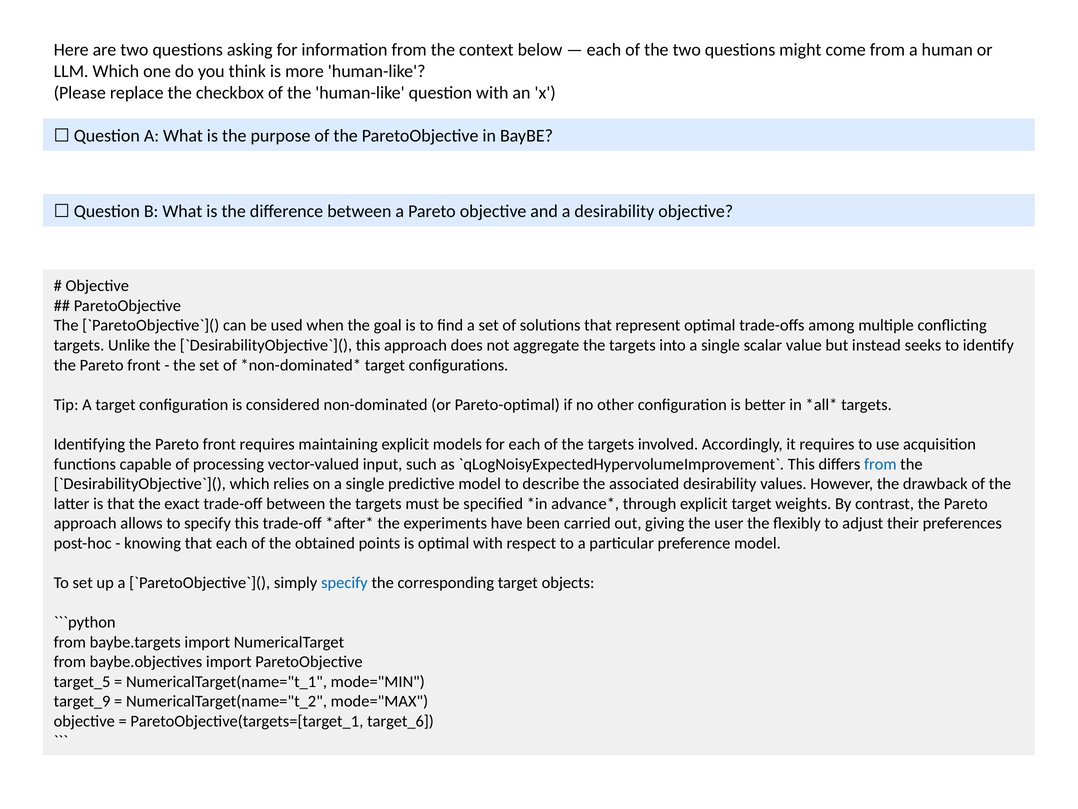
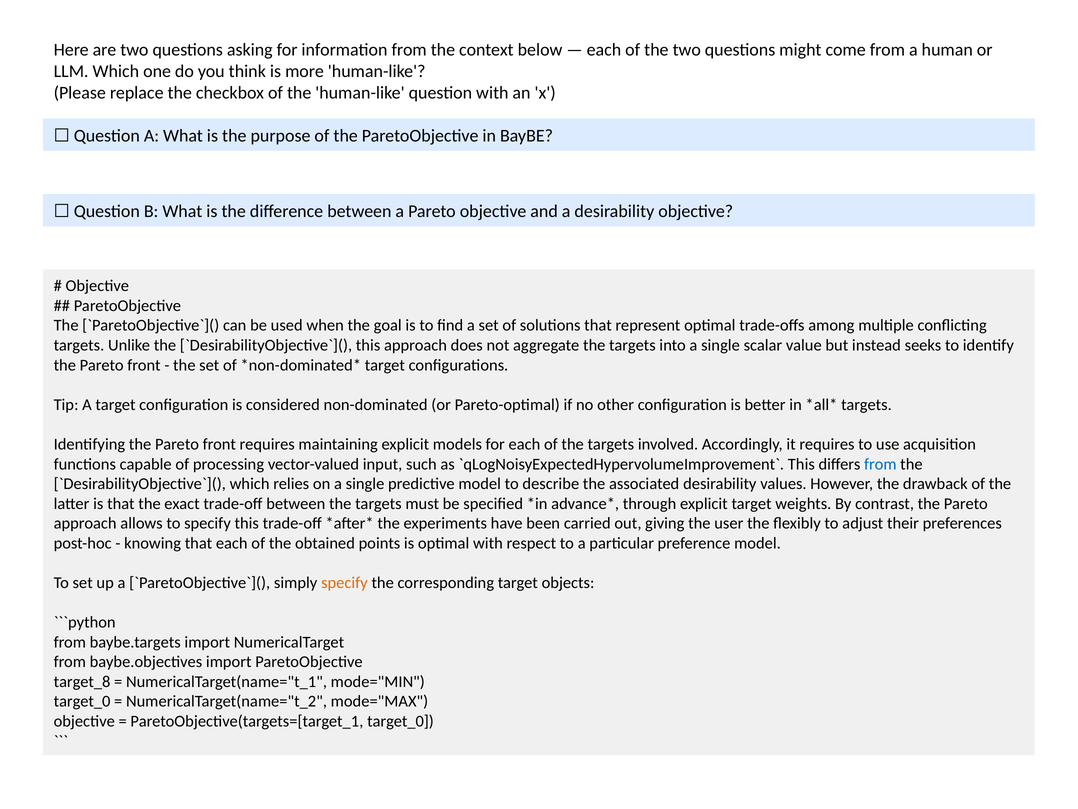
specify colour: blue -> orange (344, 582)
target_5: target_5 -> target_8 (82, 681)
target_9: target_9 -> target_0 (82, 701)
ParetoObjective(targets=[target_1 target_6: target_6 -> target_0 (400, 721)
